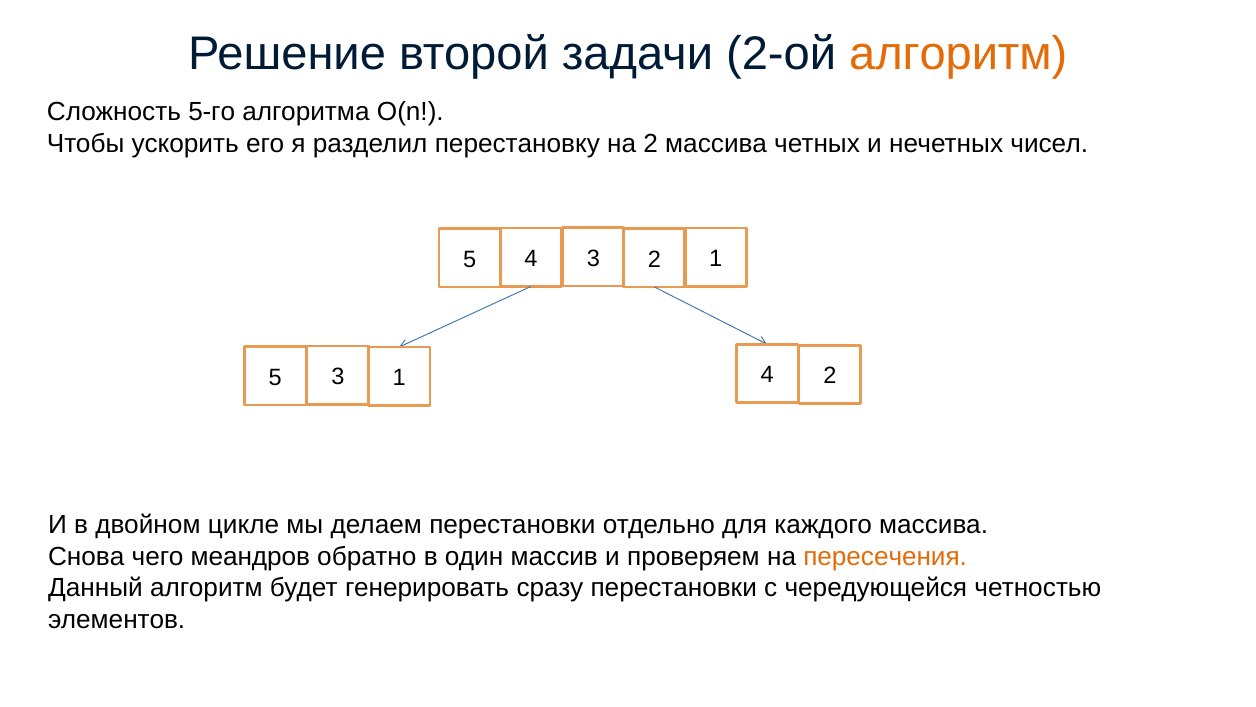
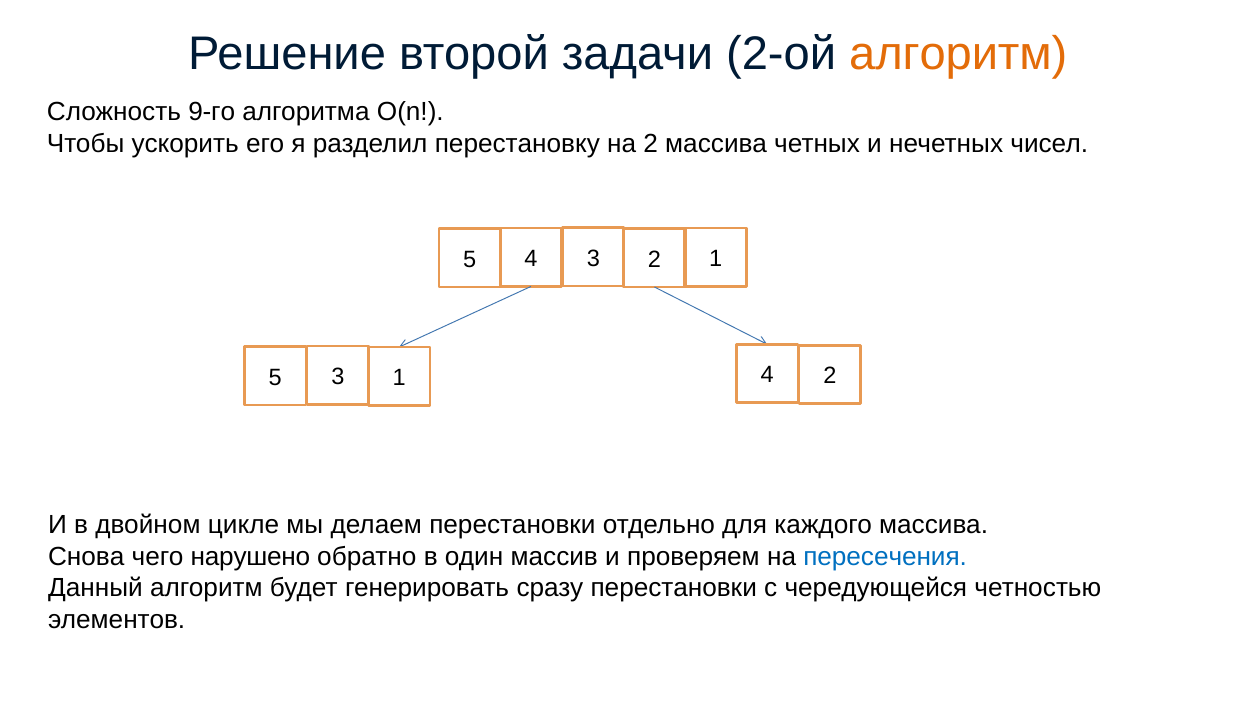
5-го: 5-го -> 9-го (212, 112)
меандров: меандров -> нарушено (250, 556)
пересечения colour: orange -> blue (885, 556)
